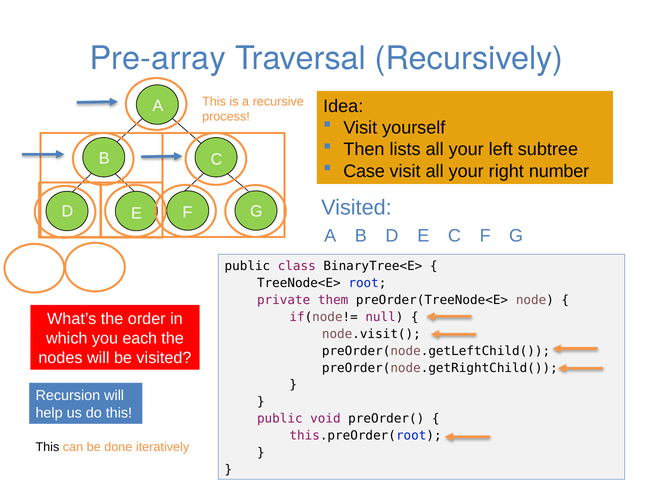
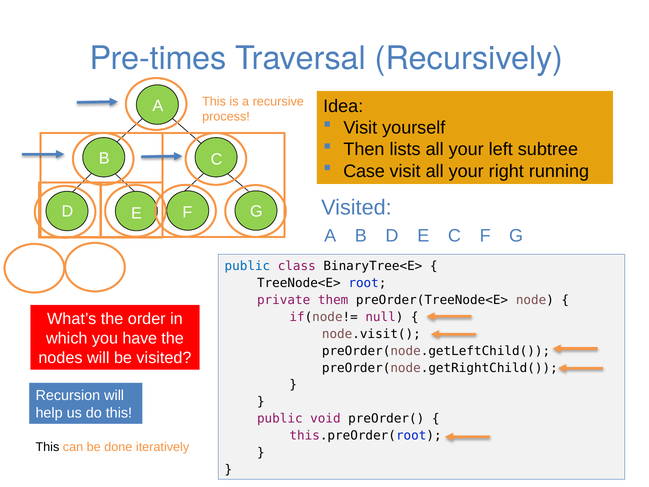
Pre-array: Pre-array -> Pre-times (158, 59)
number: number -> running (559, 171)
public colour: black -> blue (247, 266)
each: each -> have (140, 338)
